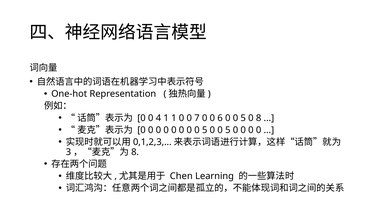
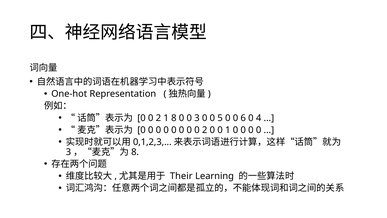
4: 4 -> 2 (158, 118)
1 1: 1 -> 8 (174, 118)
0 7: 7 -> 3 (197, 118)
6: 6 -> 5 (220, 118)
5: 5 -> 6 (243, 118)
0 8: 8 -> 4 (259, 118)
0 0 0 5: 5 -> 2 (205, 130)
5: 5 -> 1 (228, 130)
Chen: Chen -> Their (181, 176)
